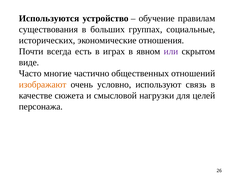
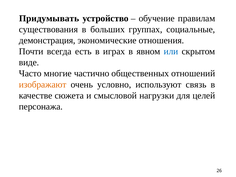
Используются: Используются -> Придумывать (49, 18)
исторических: исторических -> демонстрация (47, 40)
или colour: purple -> blue (171, 51)
